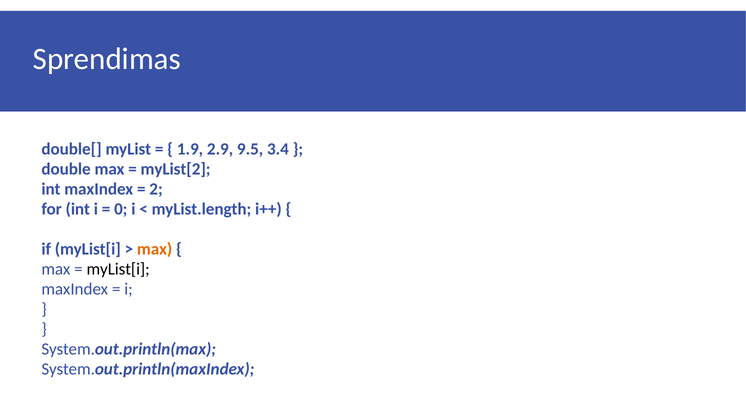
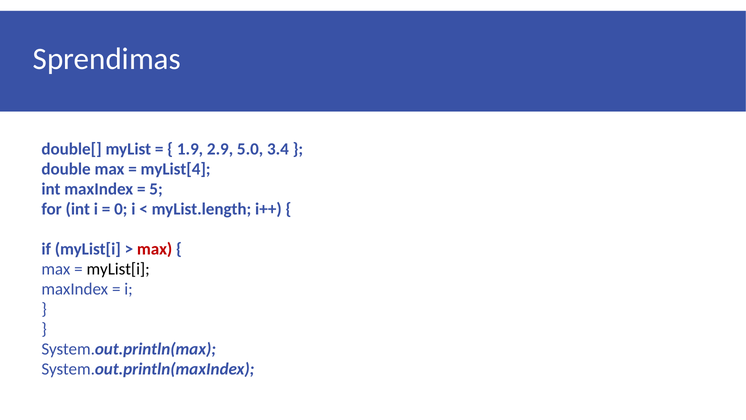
9.5: 9.5 -> 5.0 (250, 149)
myList[2: myList[2 -> myList[4 (176, 169)
2: 2 -> 5 (156, 189)
max colour: orange -> red (155, 249)
